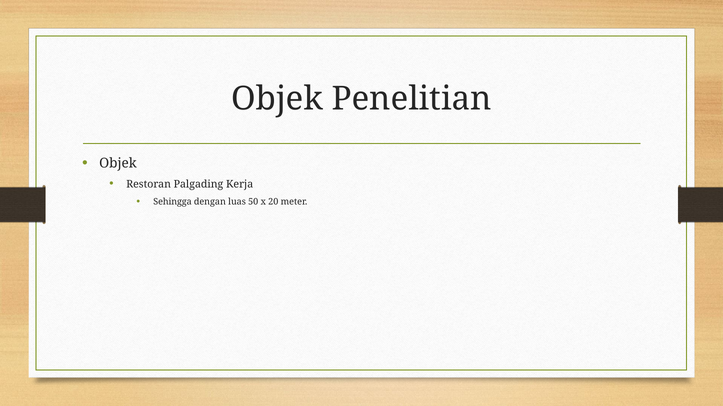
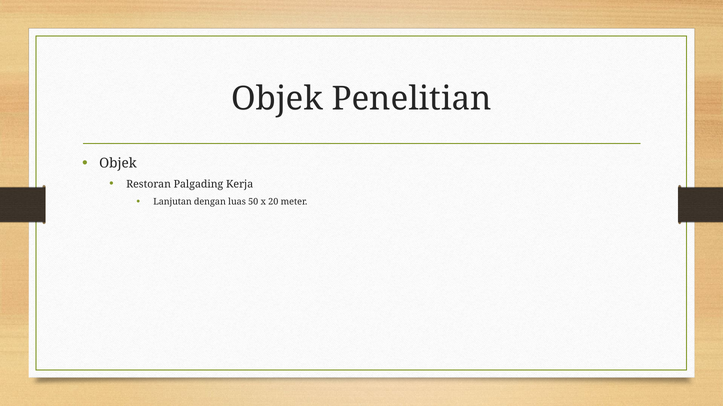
Sehingga: Sehingga -> Lanjutan (173, 202)
